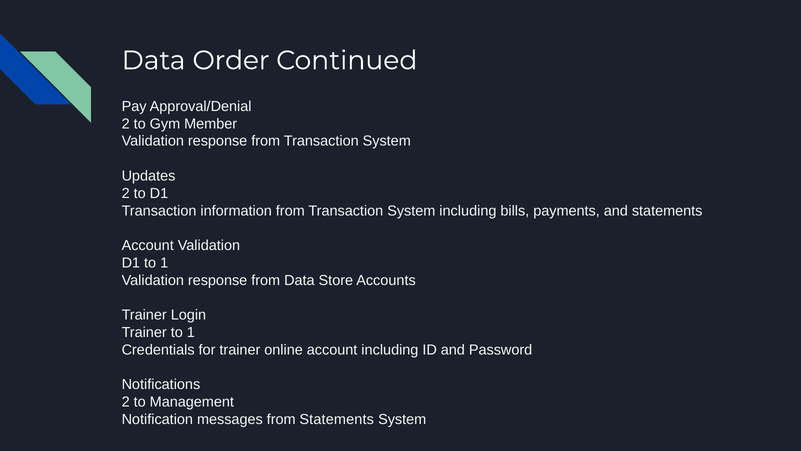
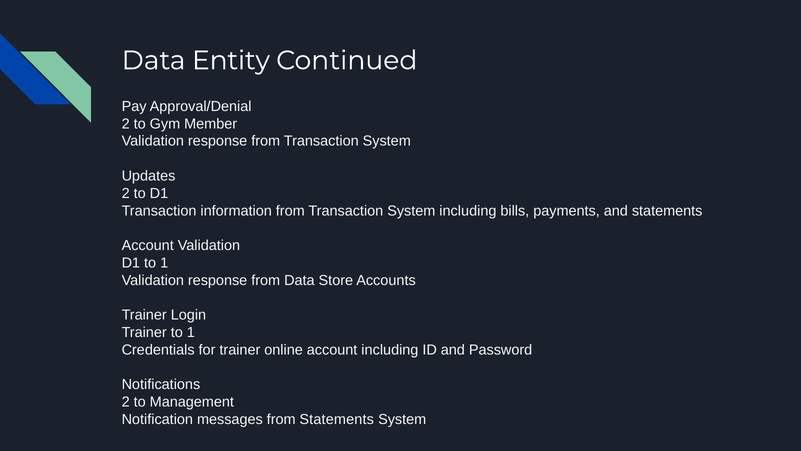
Order: Order -> Entity (231, 60)
